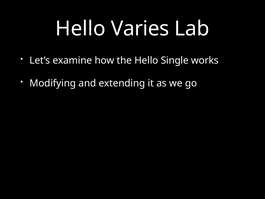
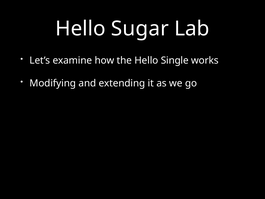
Varies: Varies -> Sugar (140, 29)
